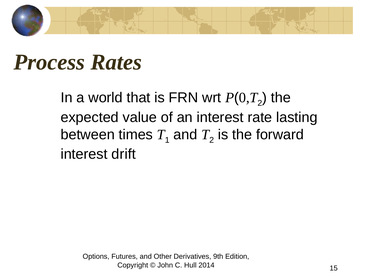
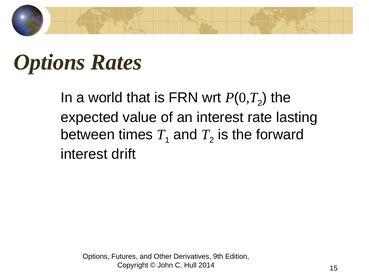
Process: Process -> Options (49, 62)
